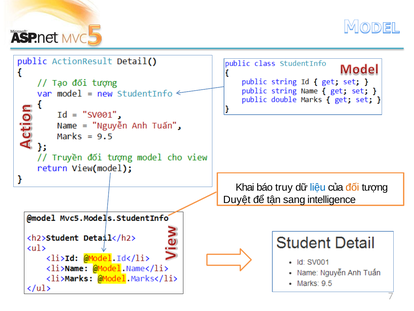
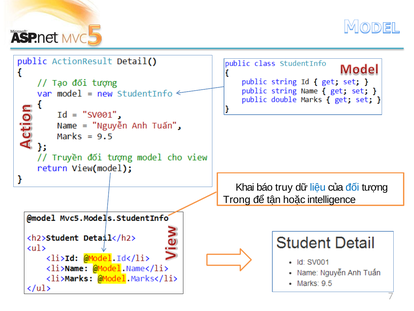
đối colour: orange -> blue (352, 187)
Duyệt: Duyệt -> Trong (237, 199)
sang: sang -> hoặc (294, 199)
